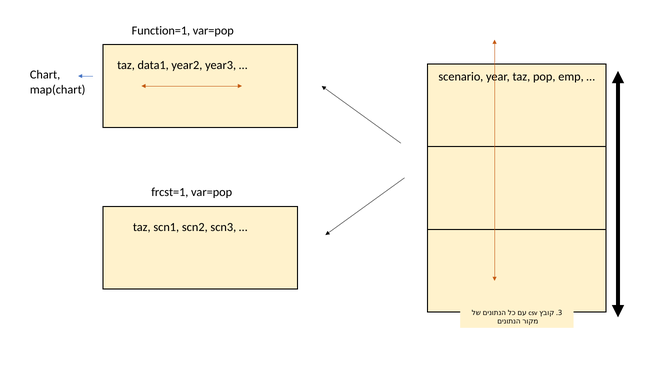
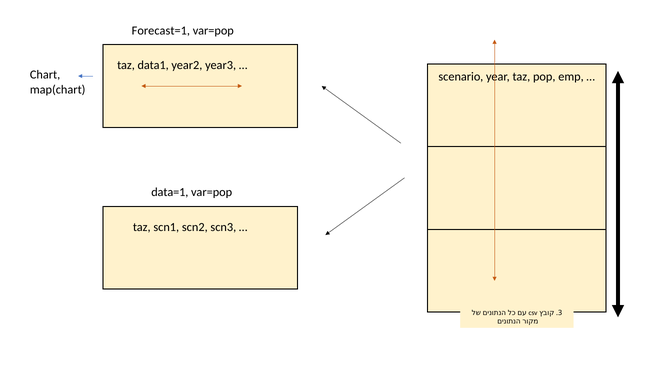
Function=1: Function=1 -> Forecast=1 (161, 30)
frcst=1: frcst=1 -> data=1 (170, 192)
